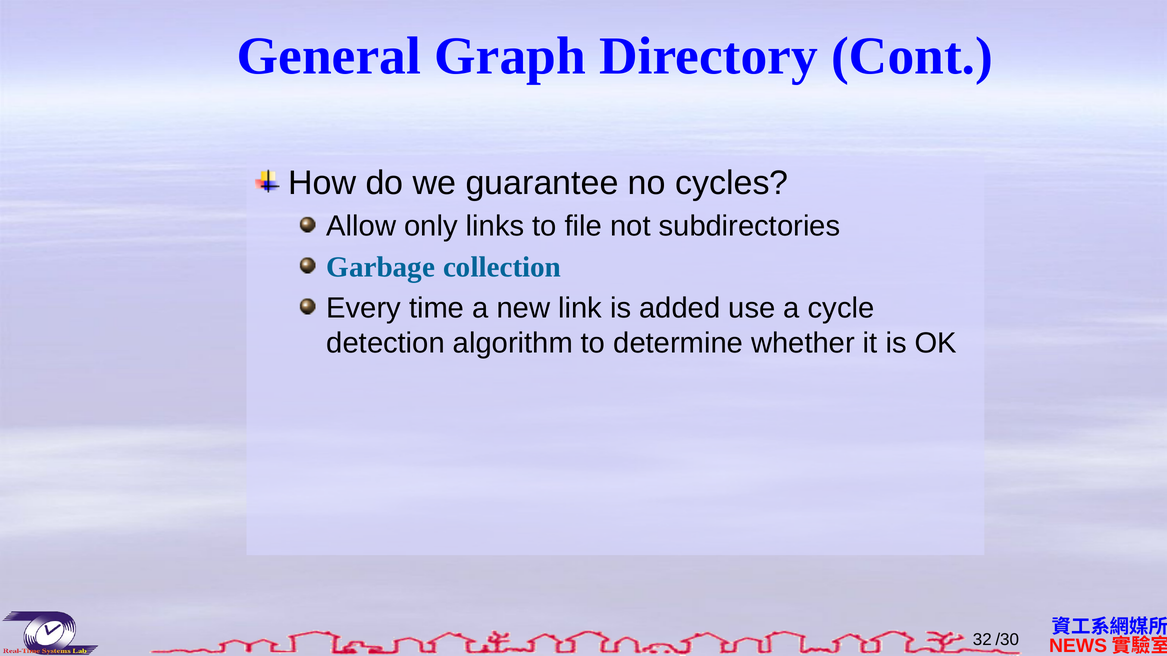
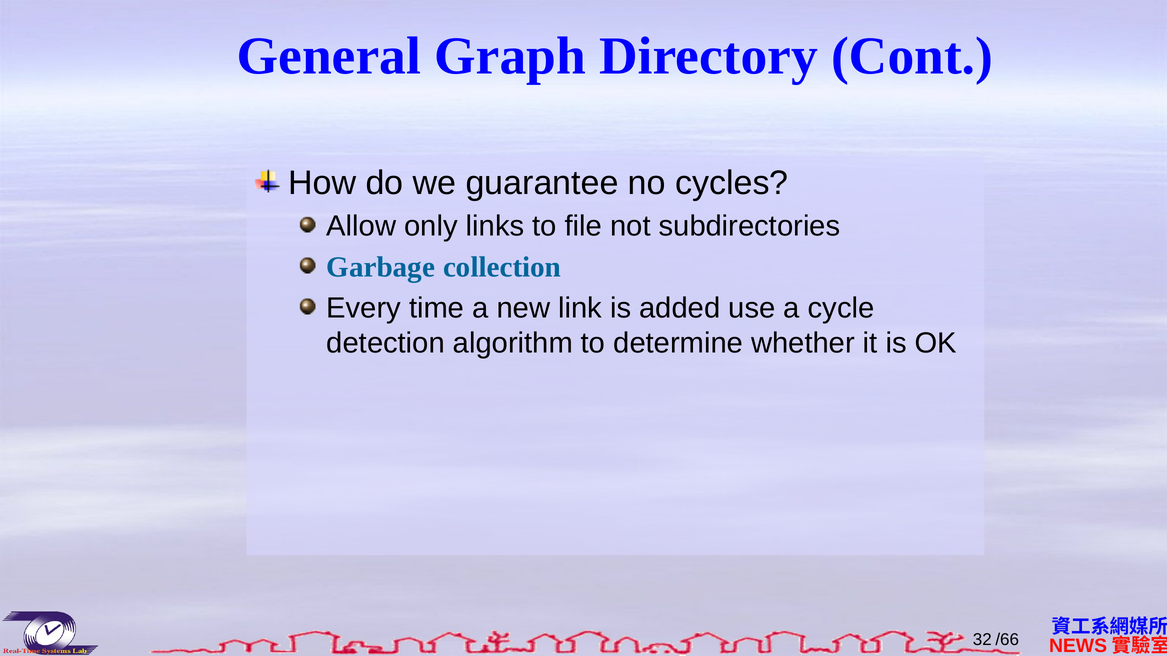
/30: /30 -> /66 (1007, 640)
